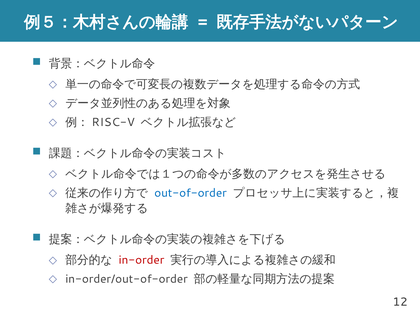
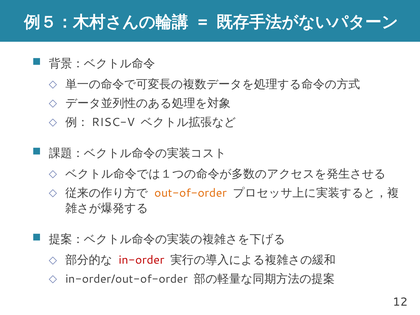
out-of-order colour: blue -> orange (191, 193)
